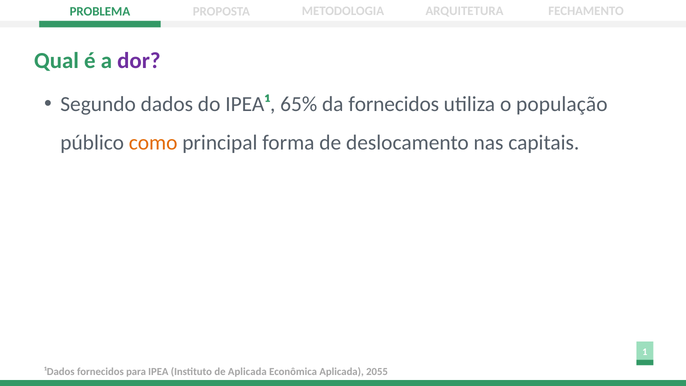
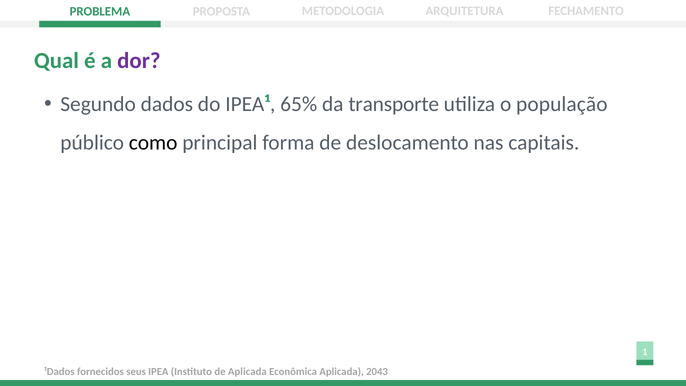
da fornecidos: fornecidos -> transporte (394, 104)
como colour: orange -> black (153, 143)
para: para -> seus (136, 372)
2055: 2055 -> 2043 (377, 372)
